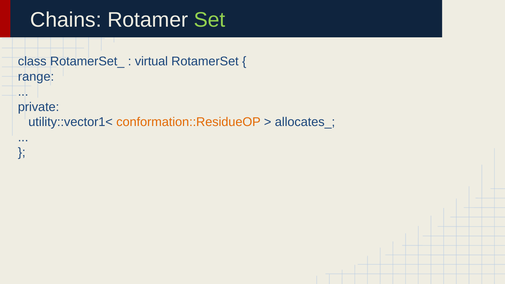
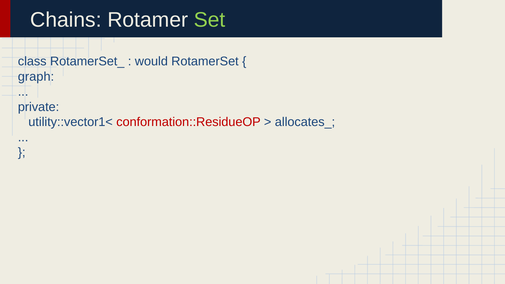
virtual: virtual -> would (151, 61)
range: range -> graph (36, 77)
conformation::ResidueOP colour: orange -> red (188, 122)
